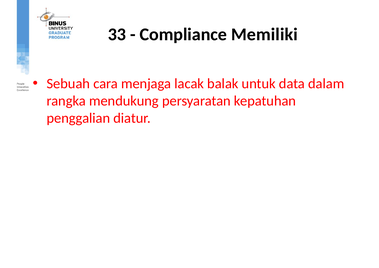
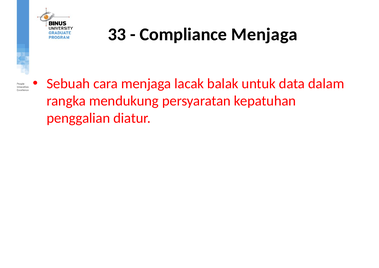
Compliance Memiliki: Memiliki -> Menjaga (264, 34)
